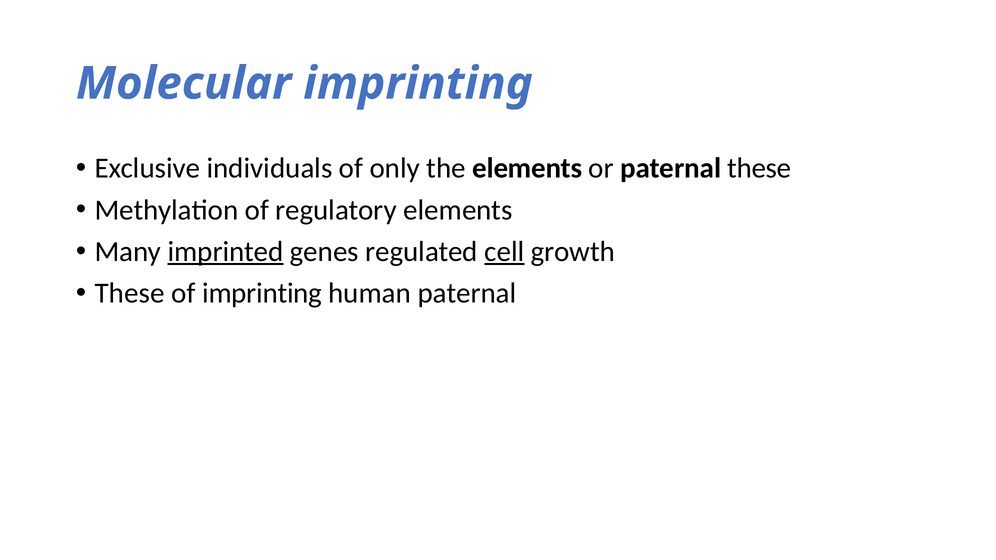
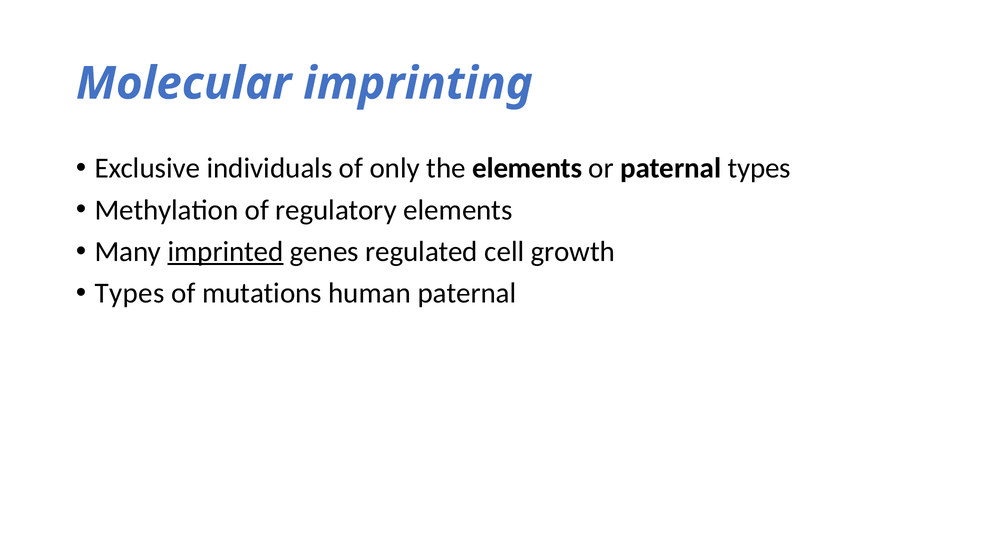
paternal these: these -> types (759, 168)
cell underline: present -> none (504, 252)
These: These -> Types (130, 293)
of imprinting: imprinting -> mutations (262, 293)
